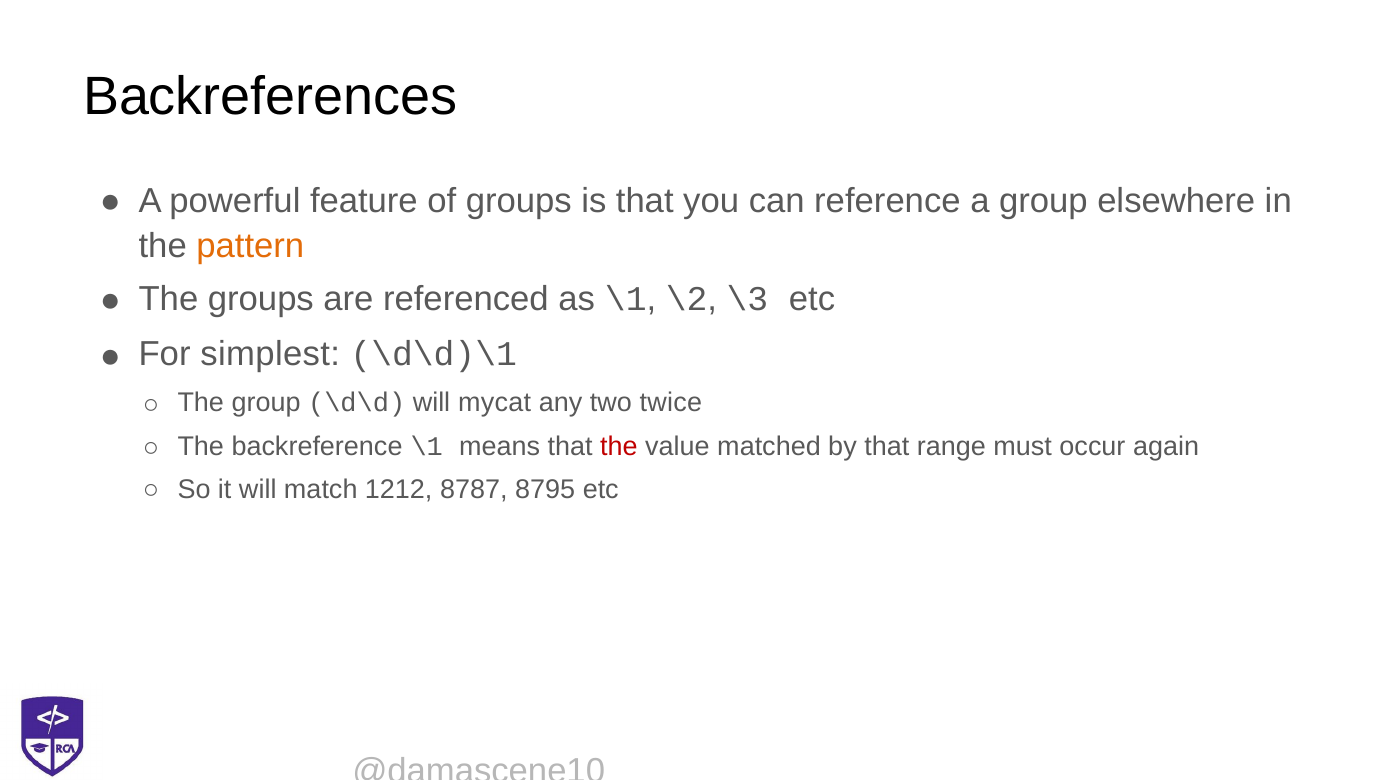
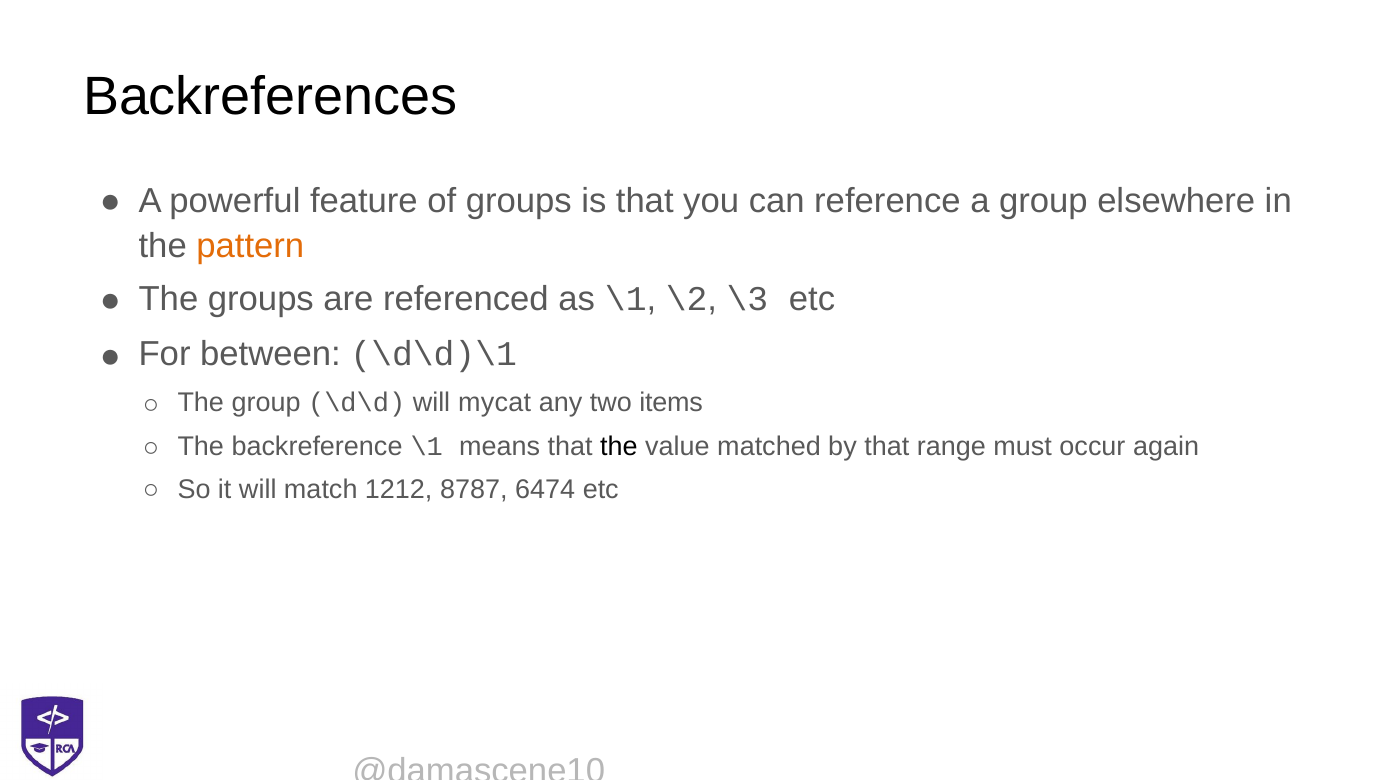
simplest: simplest -> between (270, 355)
twice: twice -> items (671, 403)
the colour: red -> black (619, 447)
8795: 8795 -> 6474 (545, 490)
